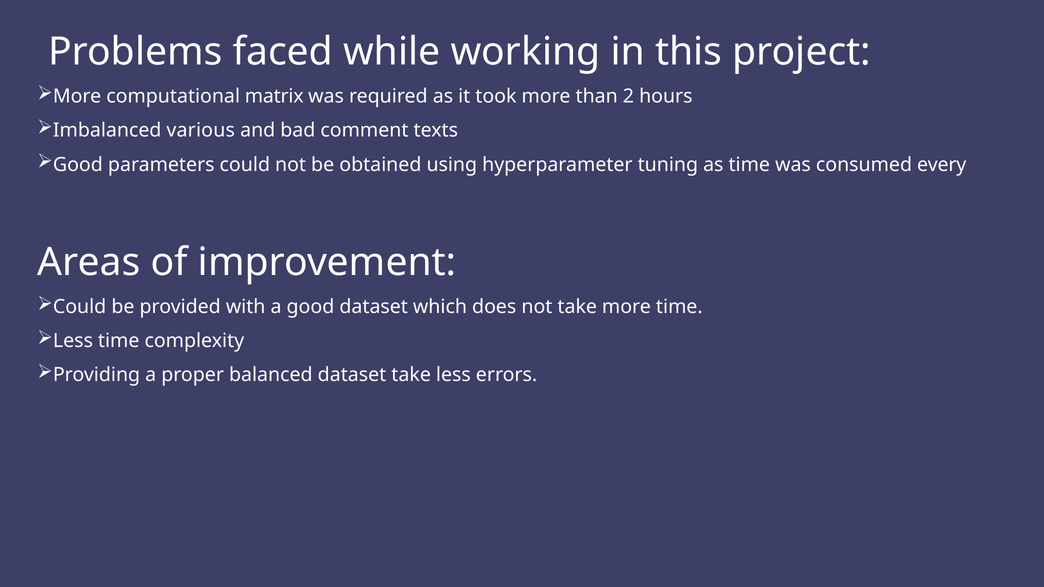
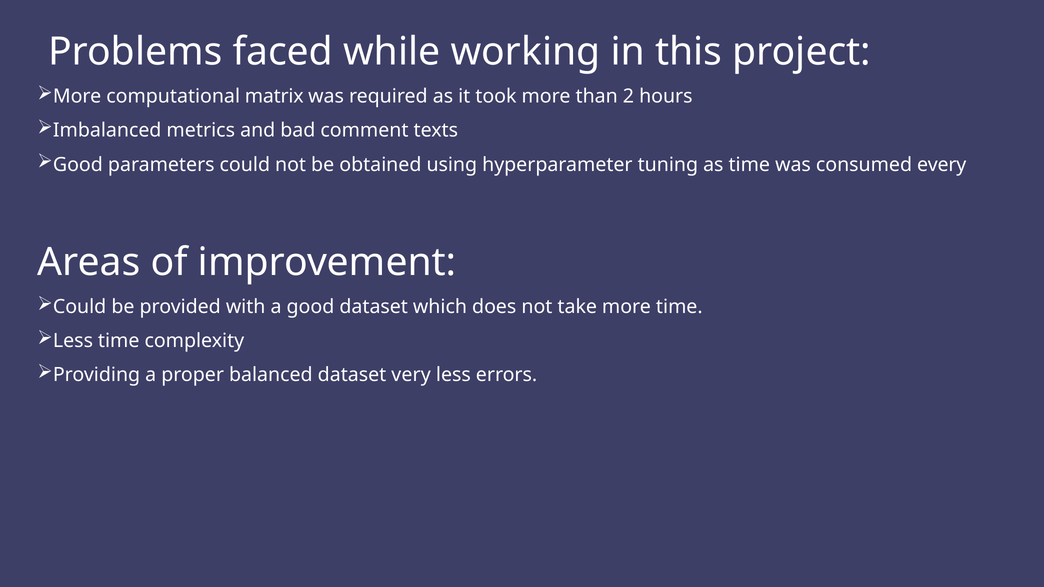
various: various -> metrics (201, 131)
dataset take: take -> very (411, 375)
